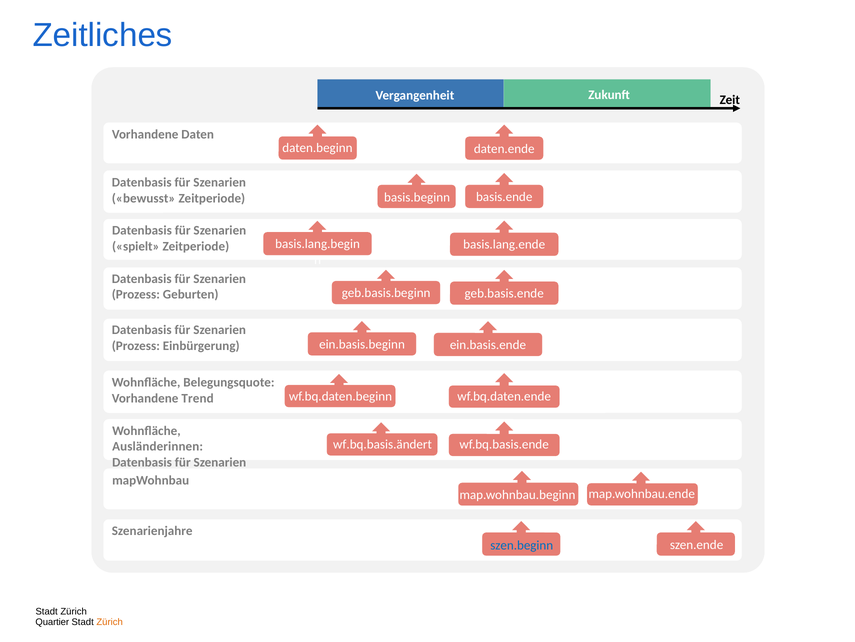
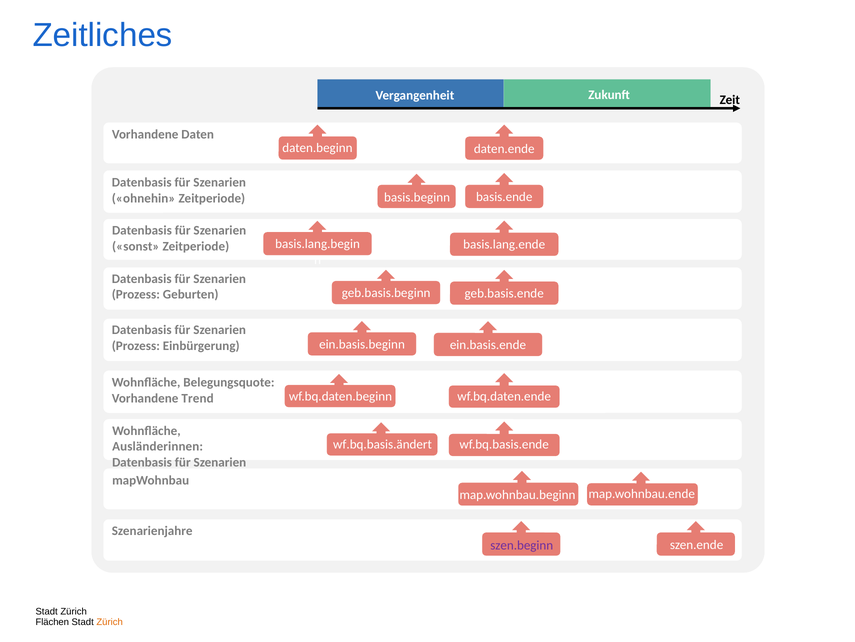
bewusst: bewusst -> ohnehin (144, 198)
spielt: spielt -> sonst (136, 246)
szen.beginn colour: blue -> purple (522, 545)
Quartier: Quartier -> Flächen (52, 621)
